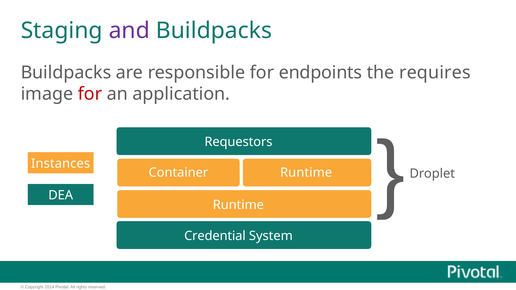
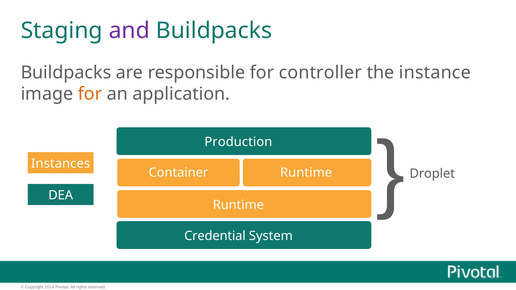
endpoints: endpoints -> controller (320, 73)
requires: requires -> instance (435, 73)
for colour: red -> orange (90, 94)
Requestors: Requestors -> Production (238, 142)
